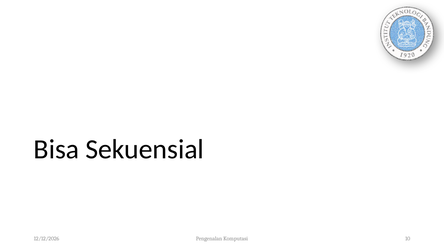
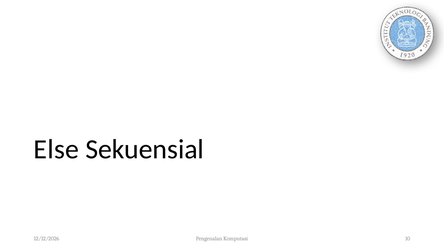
Bisa: Bisa -> Else (56, 149)
